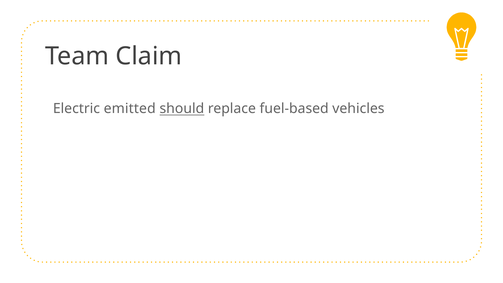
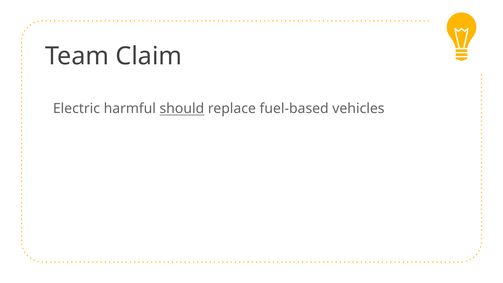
emitted: emitted -> harmful (130, 109)
